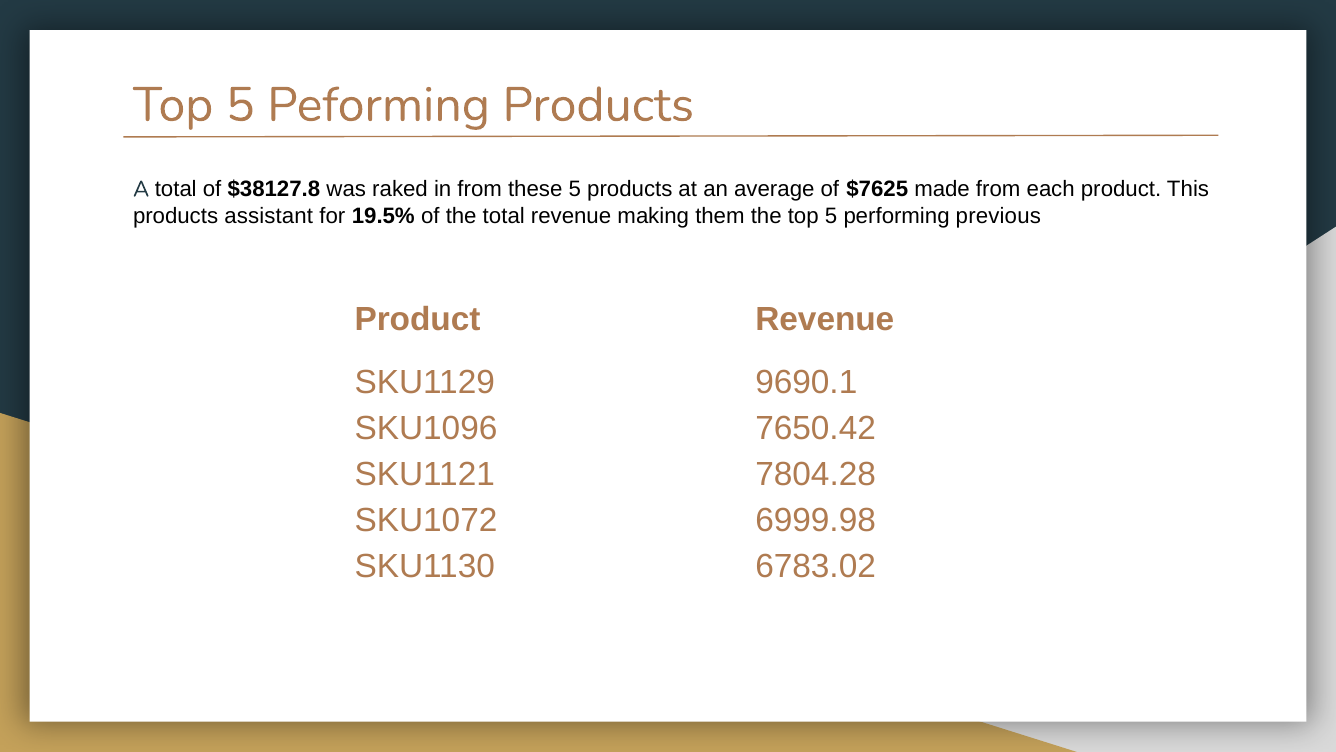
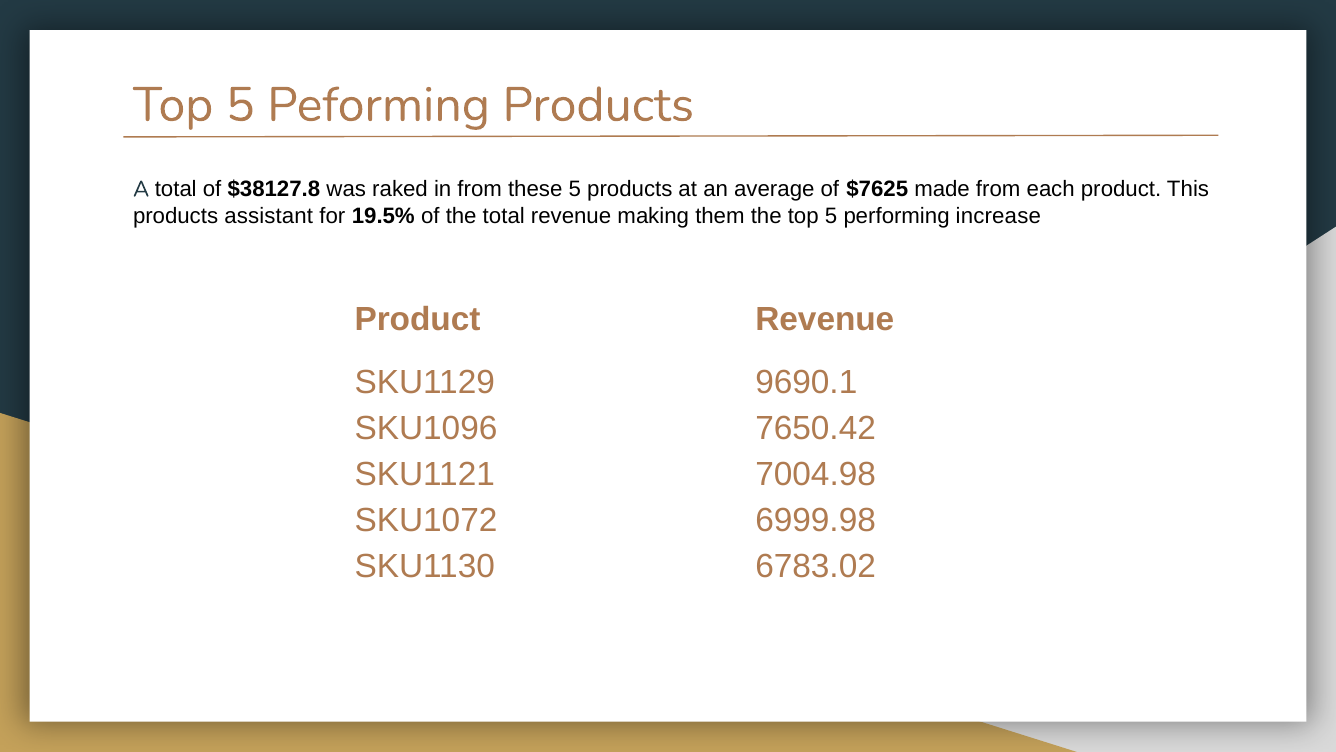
previous: previous -> increase (998, 216)
7804.28: 7804.28 -> 7004.98 (816, 474)
